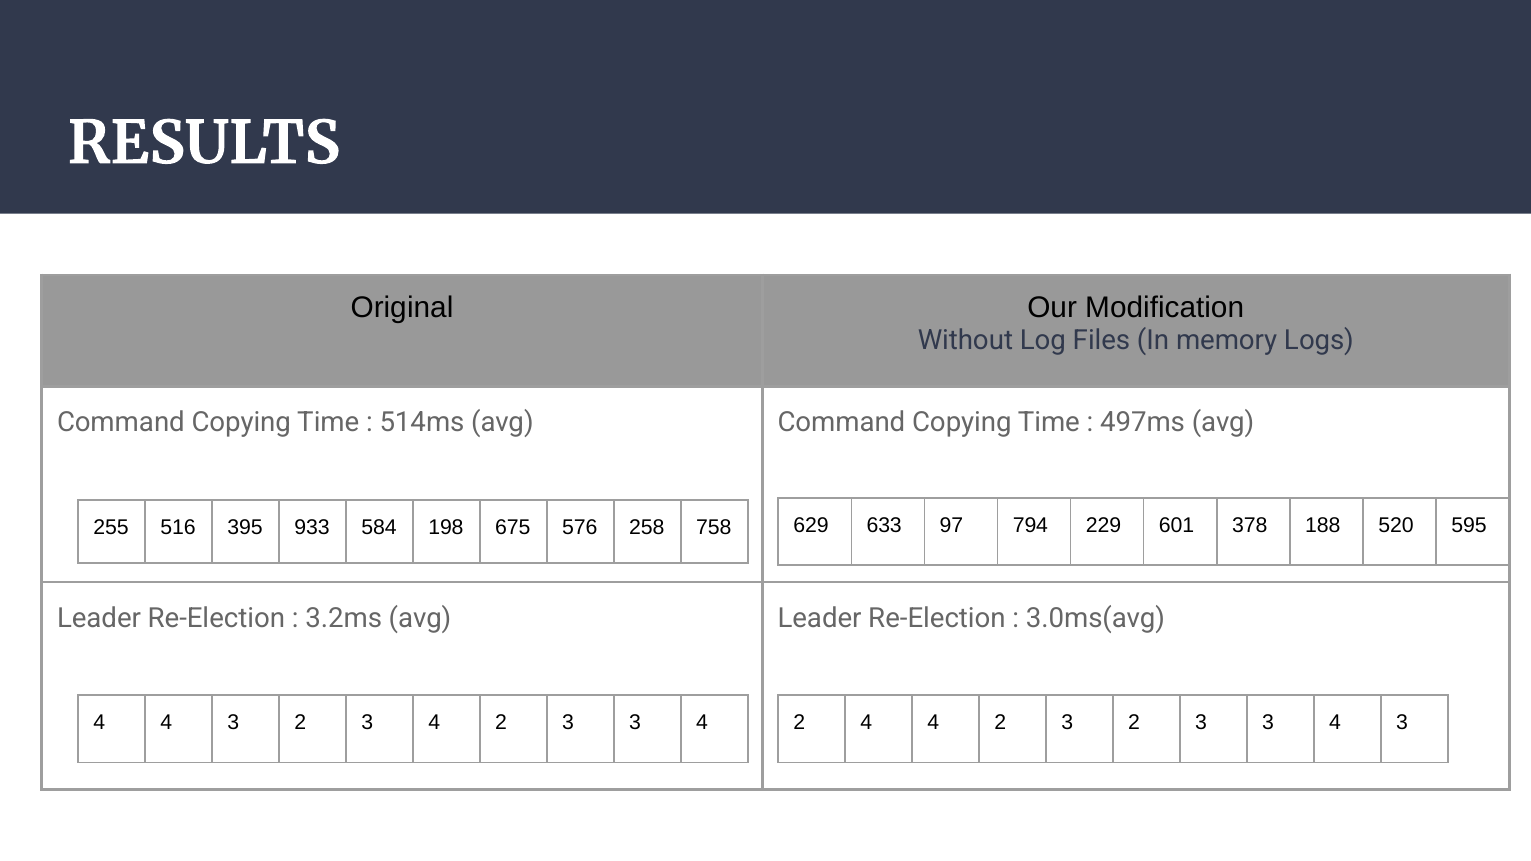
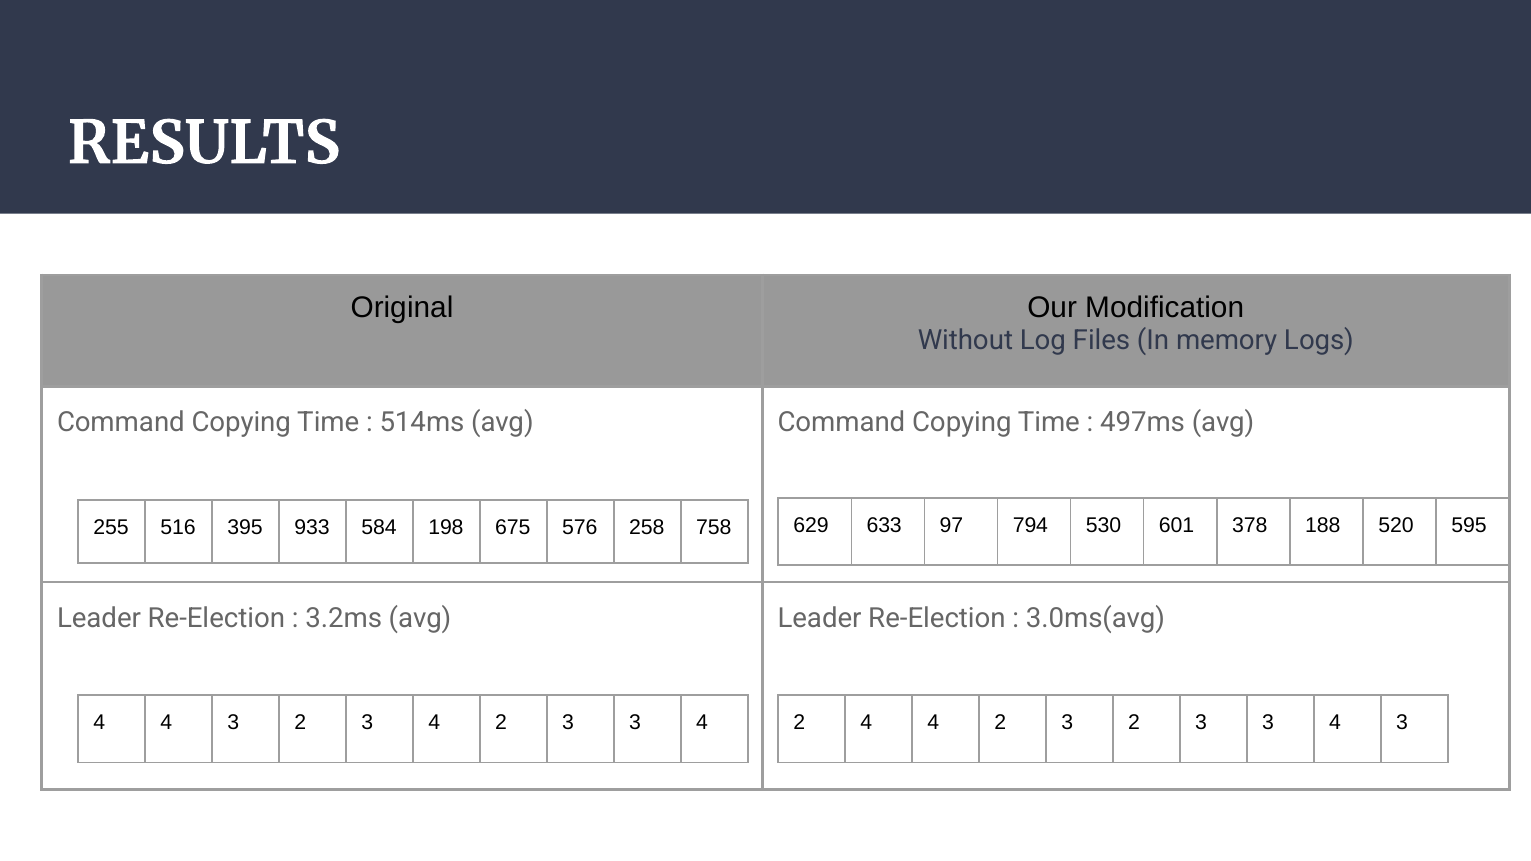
229: 229 -> 530 (1104, 525)
